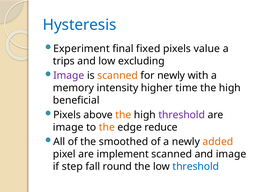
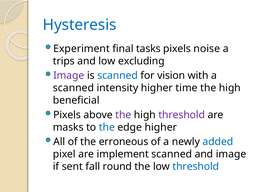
fixed: fixed -> tasks (148, 49)
value: value -> noise (207, 49)
scanned colour: orange -> blue (118, 76)
for newly: newly -> vision (171, 76)
memory: memory -> scanned (73, 88)
the colour: orange -> purple (123, 115)
image: image -> masks (68, 127)
the colour: orange -> blue (107, 127)
edge reduce: reduce -> higher (161, 127)
smoothed: smoothed -> erroneous (124, 142)
added colour: orange -> blue (218, 142)
step: step -> sent (72, 167)
